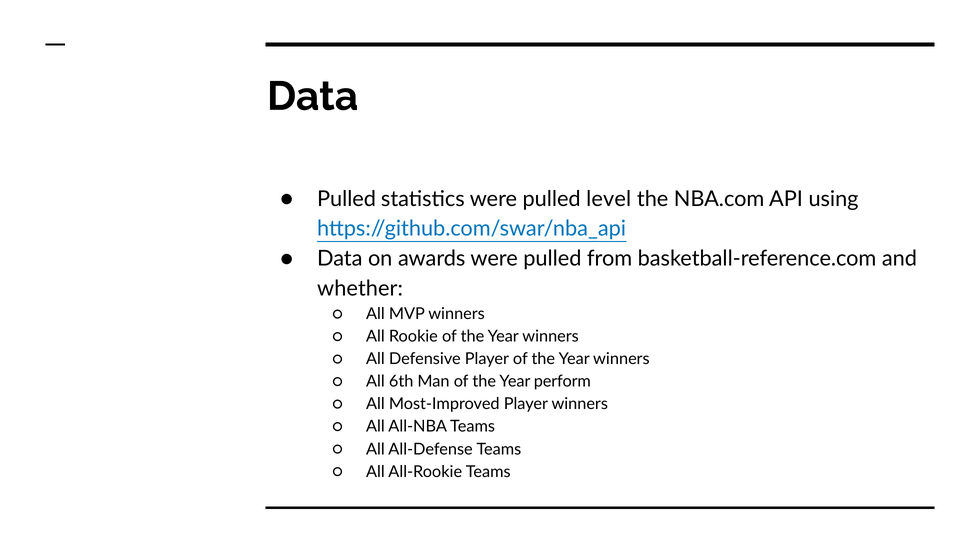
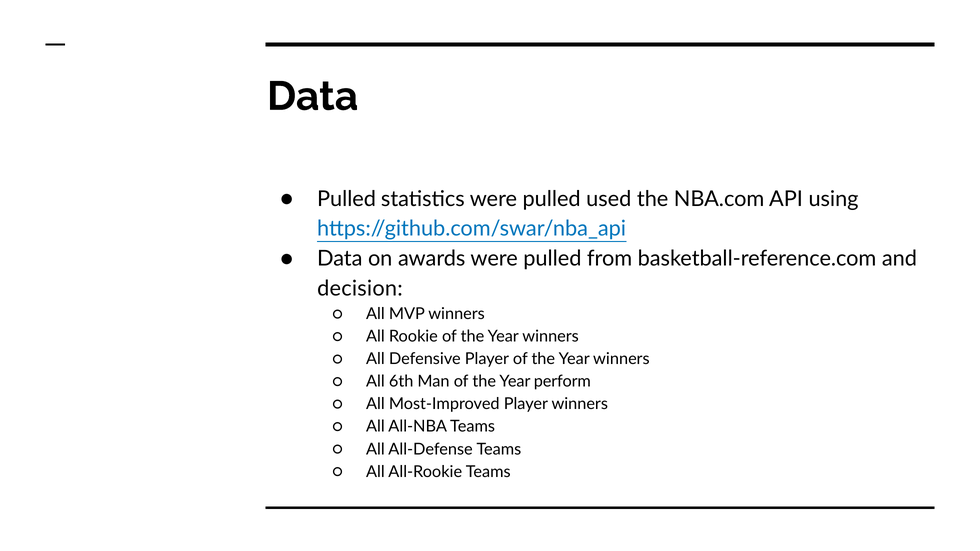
level: level -> used (609, 199)
whether: whether -> decision (360, 289)
